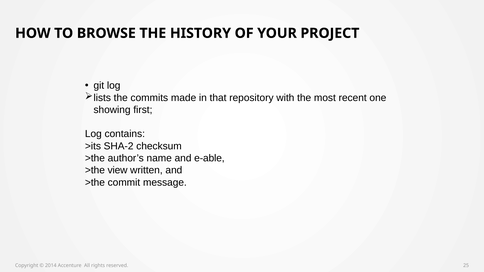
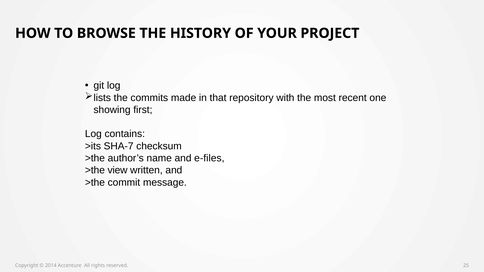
SHA-2: SHA-2 -> SHA-7 (119, 146)
e-able: e-able -> e-files (209, 158)
